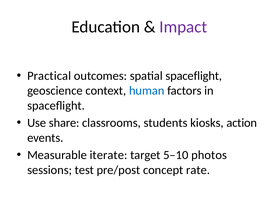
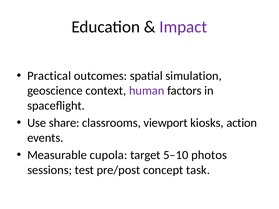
spatial spaceflight: spaceflight -> simulation (194, 76)
human colour: blue -> purple (147, 91)
students: students -> viewport (166, 123)
iterate: iterate -> cupola (109, 155)
rate: rate -> task (198, 170)
